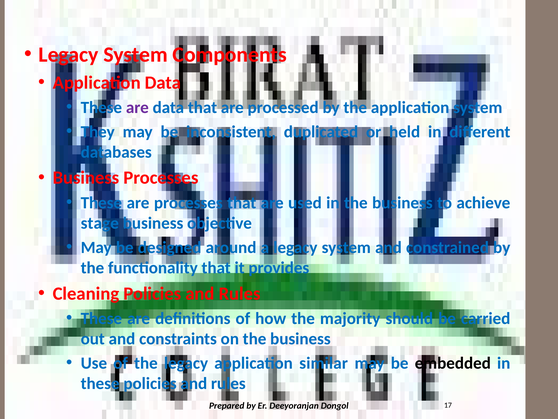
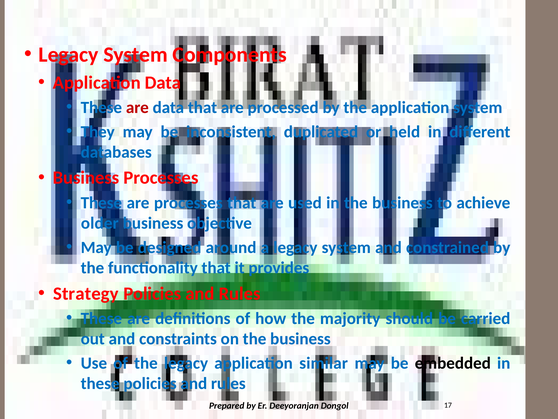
are colour: purple -> red (137, 107)
stage: stage -> older (100, 223)
Cleaning: Cleaning -> Strategy (86, 293)
